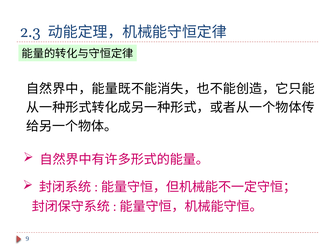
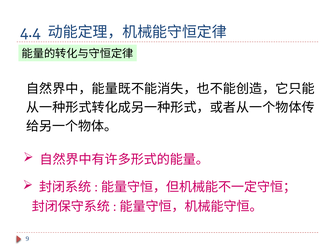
2.3: 2.3 -> 4.4 (30, 32)
